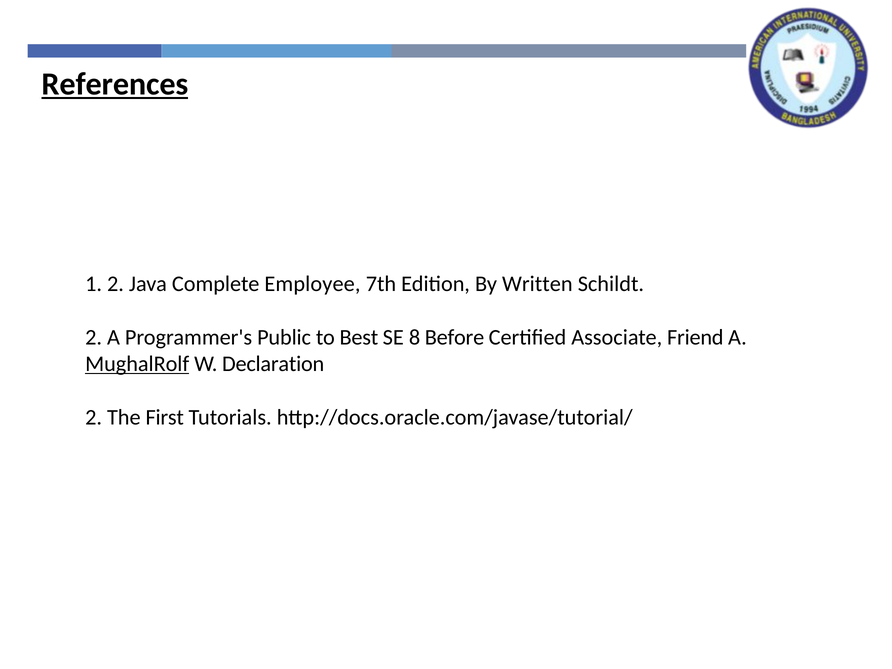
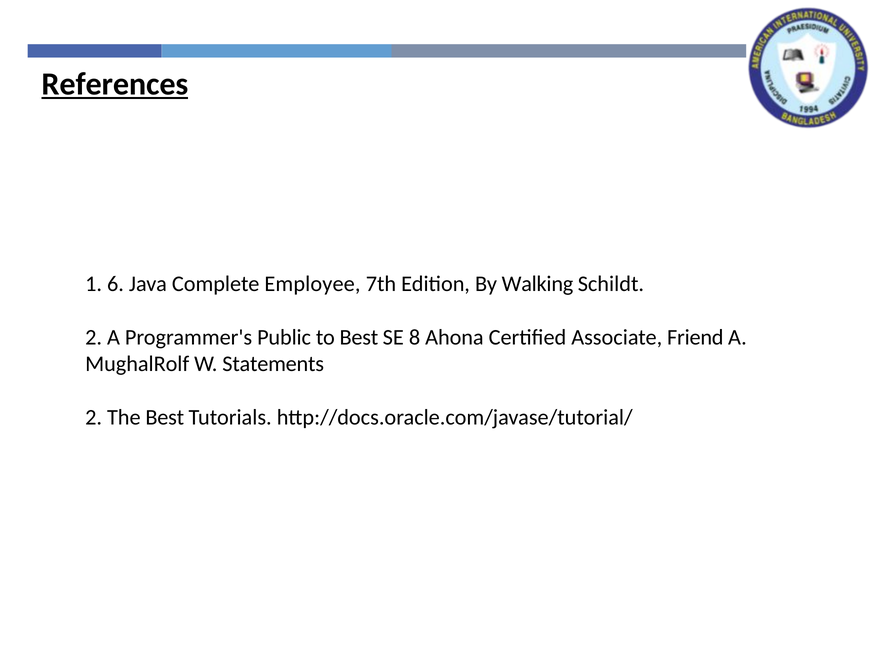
1 2: 2 -> 6 (115, 284)
Written: Written -> Walking (537, 284)
Before: Before -> Ahona (454, 337)
MughalRolf underline: present -> none (137, 364)
Declaration: Declaration -> Statements (273, 364)
The First: First -> Best (165, 417)
